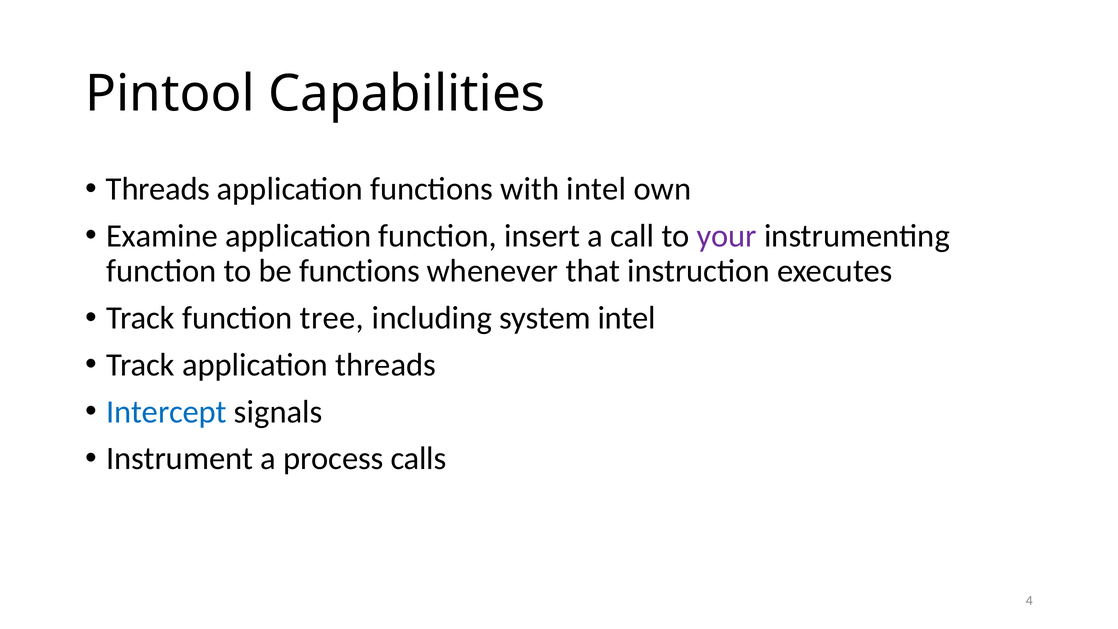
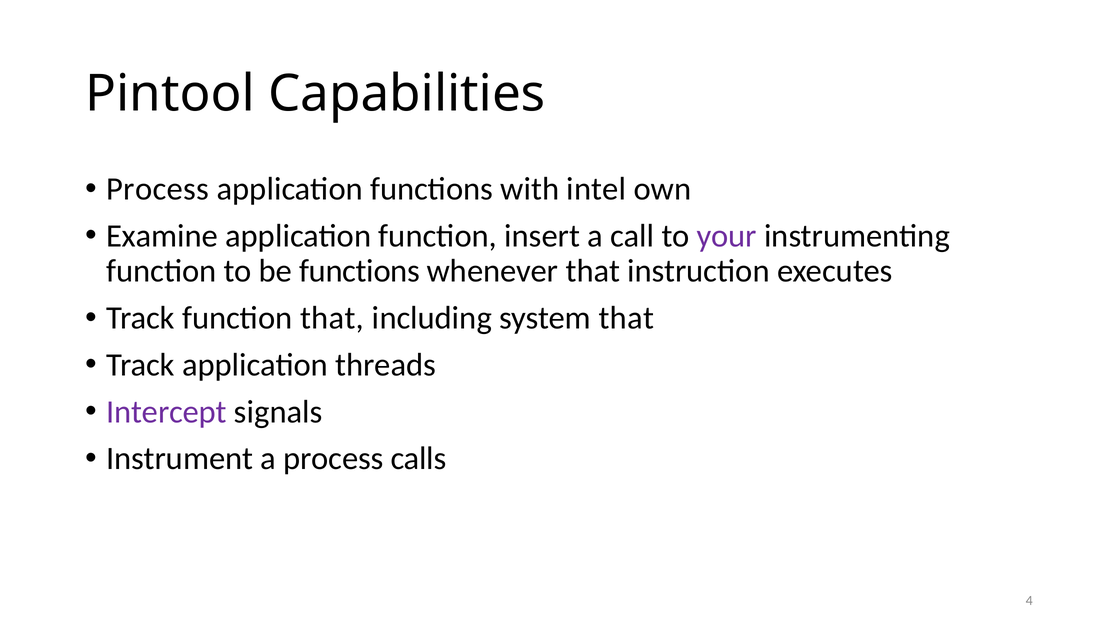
Threads: Threads -> Process (158, 189)
function tree: tree -> that (332, 318)
system intel: intel -> that (626, 318)
Intercept colour: blue -> purple (166, 412)
